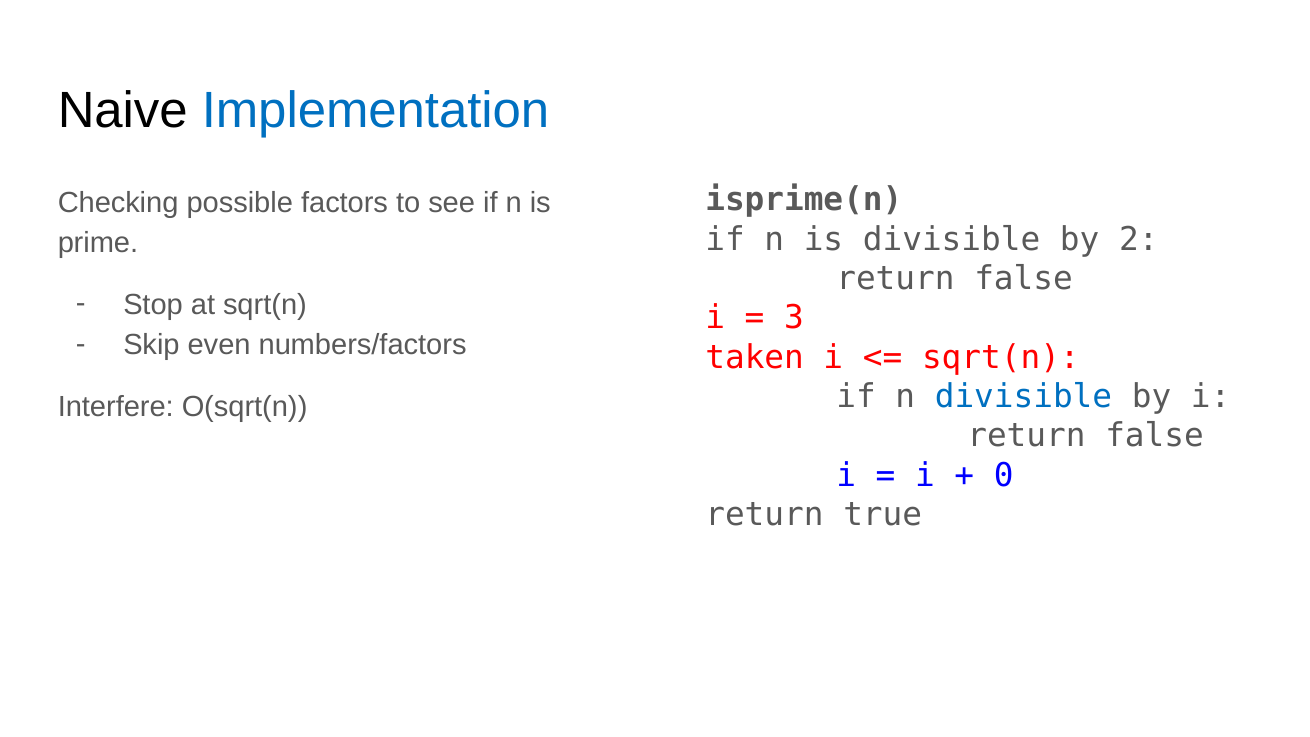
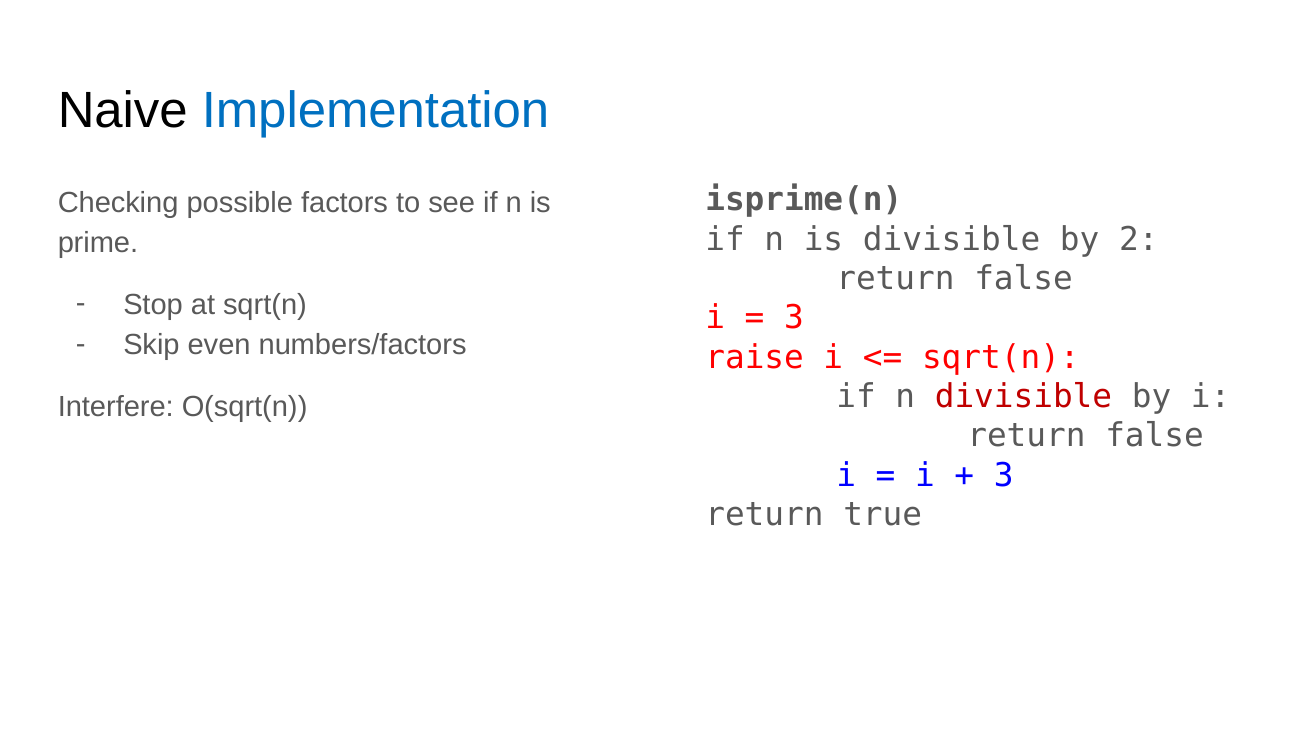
taken: taken -> raise (755, 357)
divisible colour: blue -> red (1023, 397)
0: 0 -> 3 (1004, 475)
